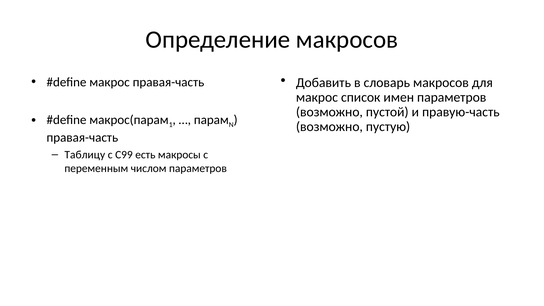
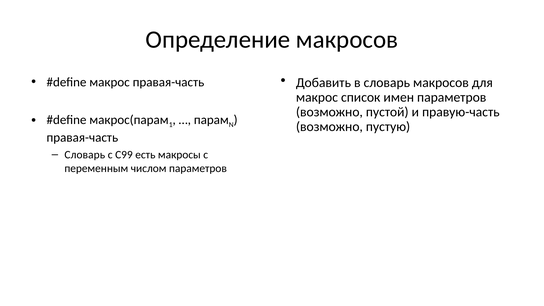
Таблицу: Таблицу -> Словарь (85, 155)
